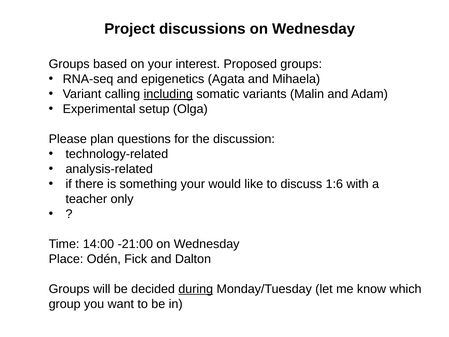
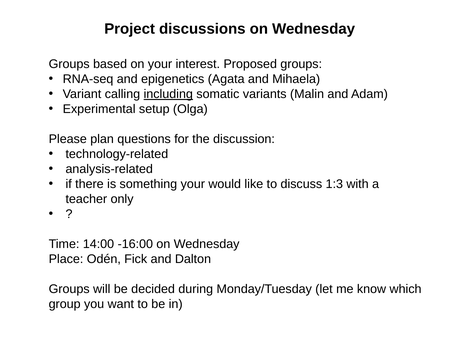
1:6: 1:6 -> 1:3 (334, 184)
-21:00: -21:00 -> -16:00 (135, 244)
during underline: present -> none (196, 289)
